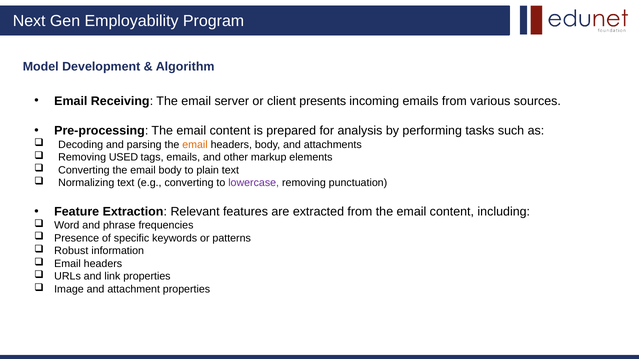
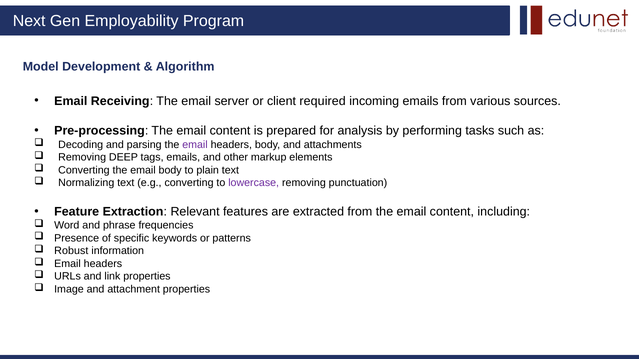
presents: presents -> required (323, 101)
email colour: orange -> purple (195, 145)
USED: USED -> DEEP (123, 158)
